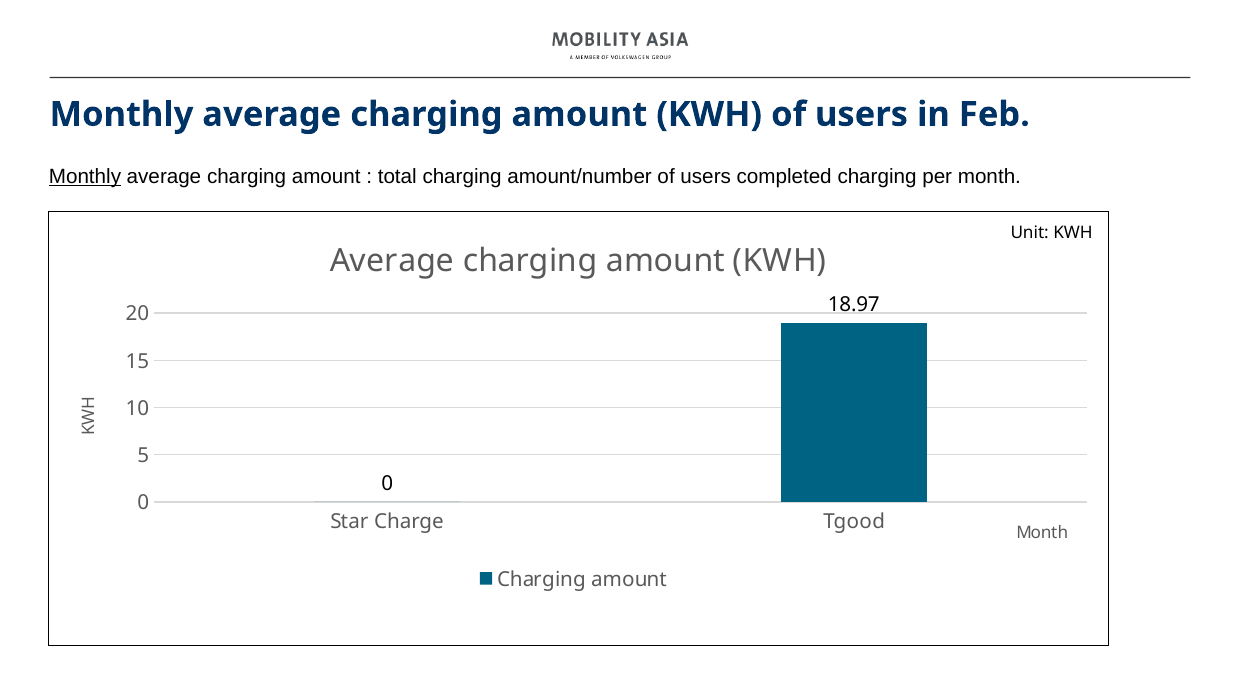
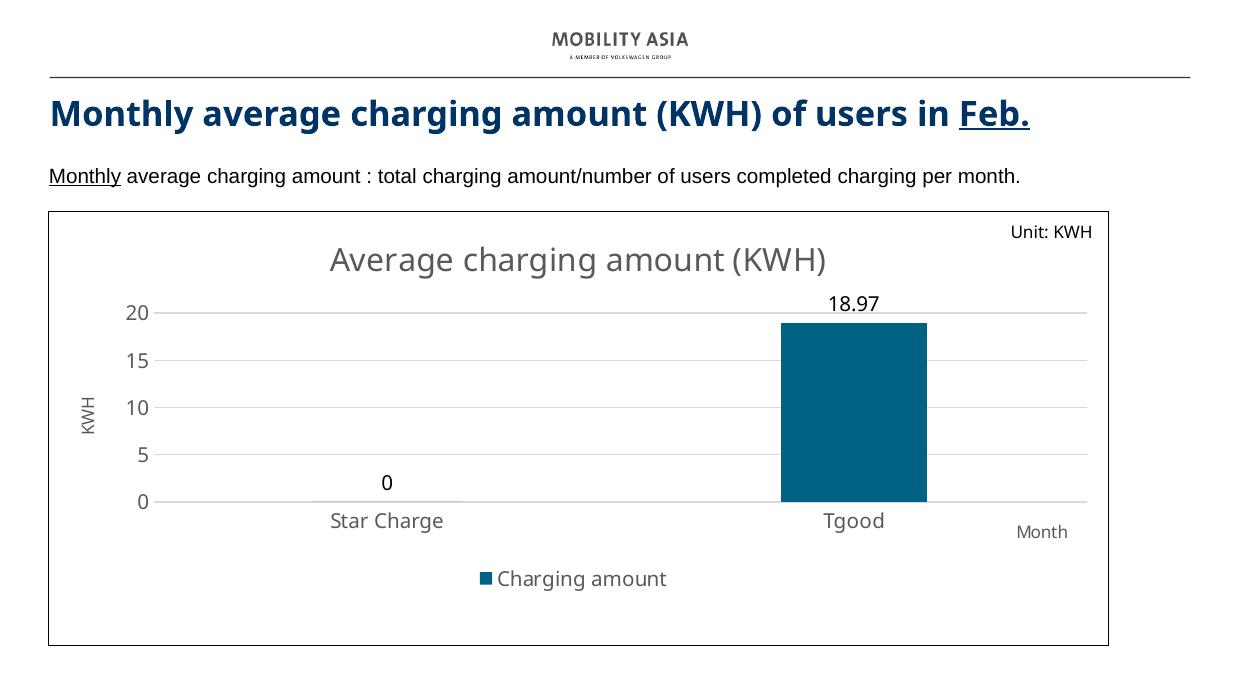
Feb underline: none -> present (994, 114)
